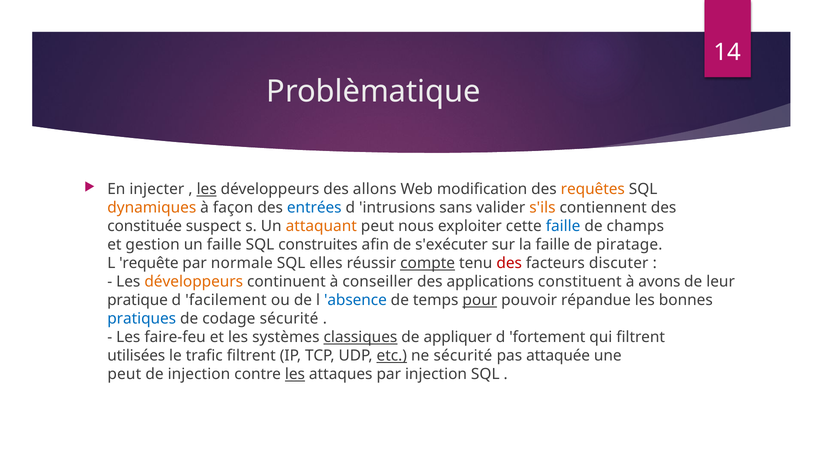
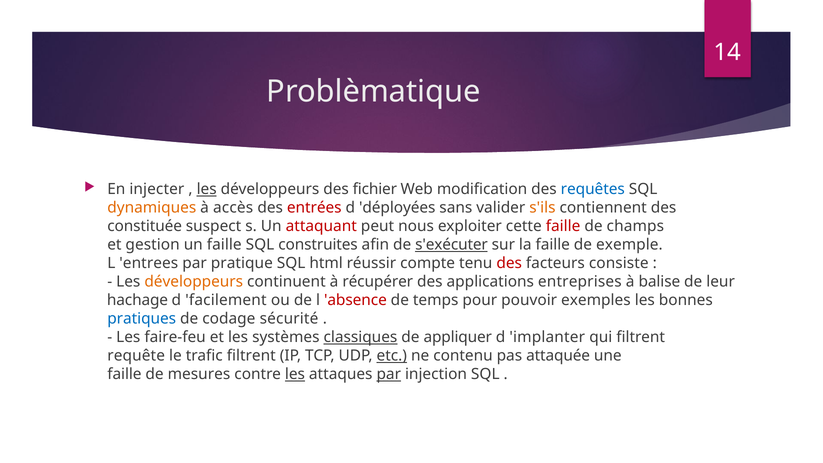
allons: allons -> fichier (375, 189)
requêtes colour: orange -> blue (593, 189)
façon: façon -> accès (233, 208)
entrées colour: blue -> red (314, 208)
intrusions: intrusions -> déployées (397, 208)
attaquant colour: orange -> red (321, 226)
faille colour: blue -> red (563, 226)
s'exécuter underline: none -> present (452, 245)
piratage: piratage -> exemple (629, 245)
requête: requête -> entrees (149, 263)
normale: normale -> pratique (242, 263)
elles: elles -> html (326, 263)
compte underline: present -> none (428, 263)
discuter: discuter -> consiste (619, 263)
conseiller: conseiller -> récupérer (378, 282)
constituent: constituent -> entreprises (580, 282)
avons: avons -> balise (659, 282)
pratique: pratique -> hachage (138, 300)
absence colour: blue -> red (355, 300)
pour underline: present -> none (480, 300)
répandue: répandue -> exemples (596, 300)
fortement: fortement -> implanter (547, 337)
utilisées: utilisées -> requête (136, 356)
ne sécurité: sécurité -> contenu (463, 356)
peut: peut -> faille (124, 374)
de injection: injection -> mesures (199, 374)
par underline: none -> present (389, 374)
